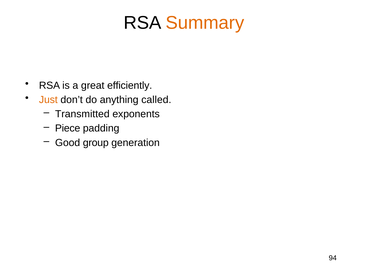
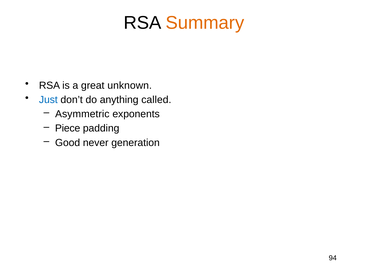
efficiently: efficiently -> unknown (130, 85)
Just colour: orange -> blue (48, 100)
Transmitted: Transmitted -> Asymmetric (82, 114)
group: group -> never (96, 143)
